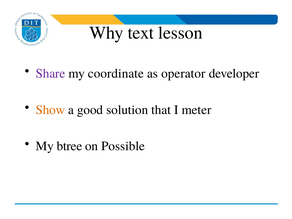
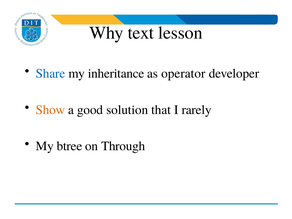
Share colour: purple -> blue (51, 73)
coordinate: coordinate -> inheritance (116, 73)
meter: meter -> rarely (197, 110)
Possible: Possible -> Through (123, 146)
